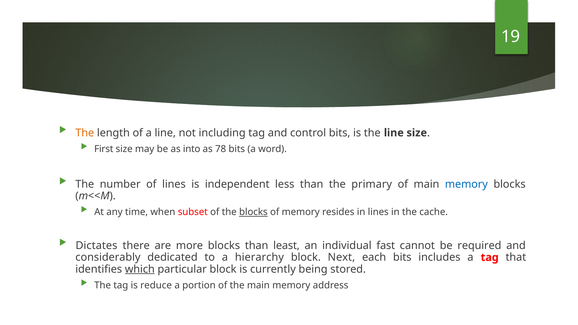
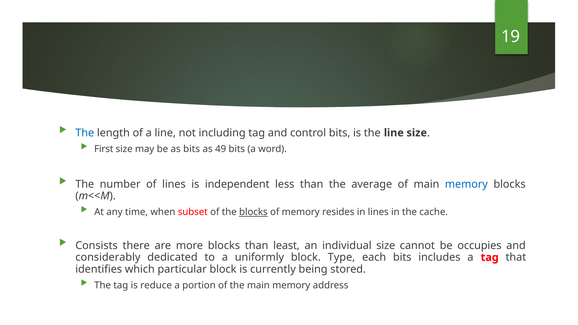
The colour: orange -> blue (85, 133)
as into: into -> bits (192, 149)
78: 78 -> 49 (221, 149)
primary: primary -> average (372, 184)
Dictates: Dictates -> Consists (97, 246)
individual fast: fast -> size (386, 246)
required: required -> occupies (479, 246)
hierarchy: hierarchy -> uniformly (259, 257)
Next: Next -> Type (341, 257)
which underline: present -> none (140, 269)
